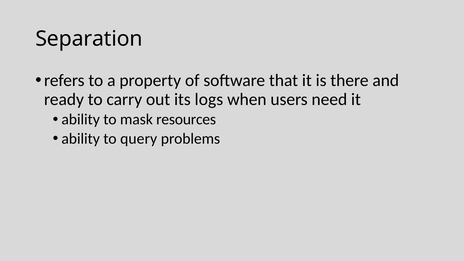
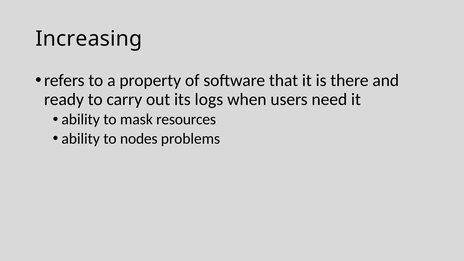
Separation: Separation -> Increasing (89, 39)
query: query -> nodes (139, 139)
